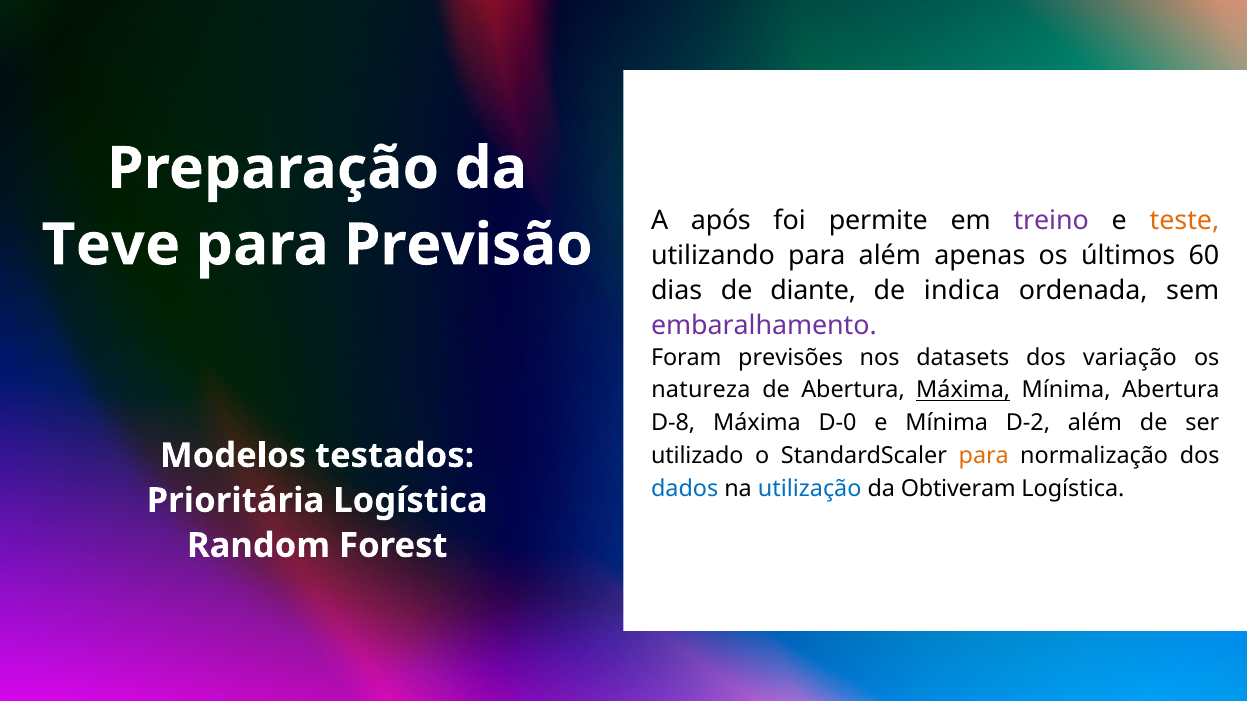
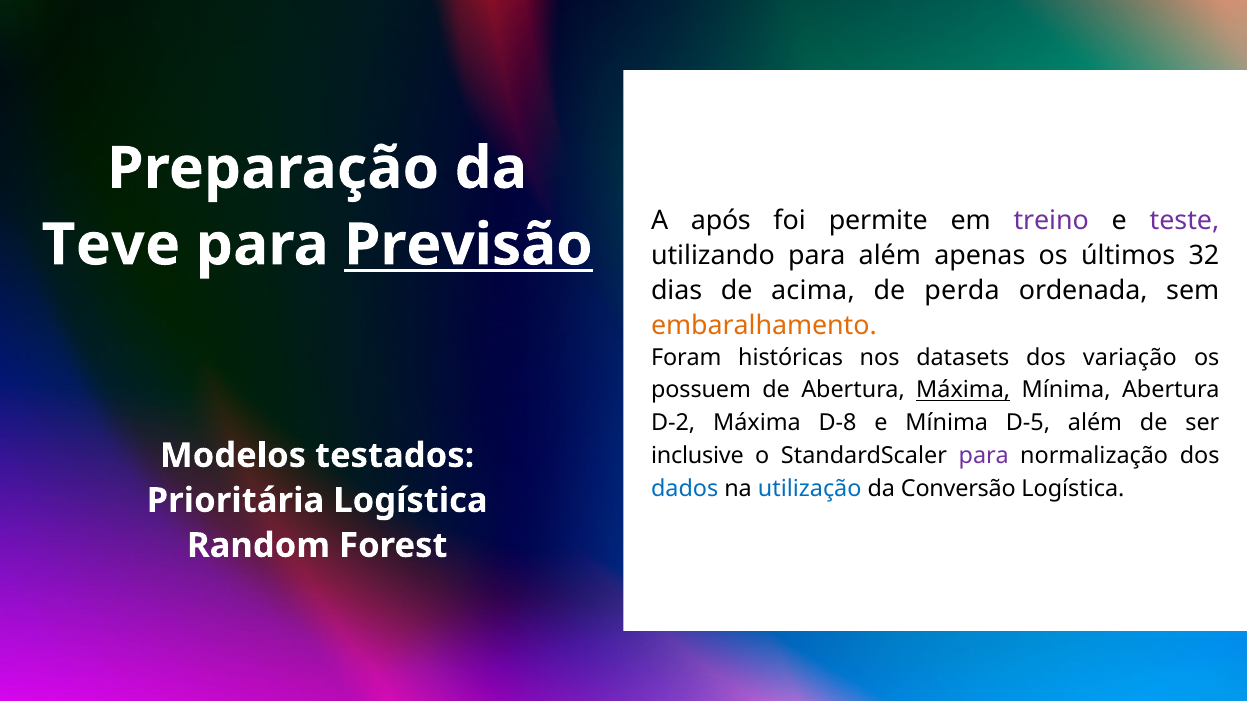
teste colour: orange -> purple (1184, 221)
Previsão underline: none -> present (468, 245)
60: 60 -> 32 (1204, 256)
diante: diante -> acima (813, 291)
indica: indica -> perda (962, 291)
embaralhamento colour: purple -> orange (764, 326)
previsões: previsões -> históricas (791, 358)
natureza: natureza -> possuem (701, 391)
D-8: D-8 -> D-2 (673, 423)
D-0: D-0 -> D-8 (838, 423)
D-2: D-2 -> D-5 (1028, 423)
utilizado: utilizado -> inclusive (697, 456)
para colour: orange -> purple (984, 456)
Obtiveram: Obtiveram -> Conversão (958, 489)
